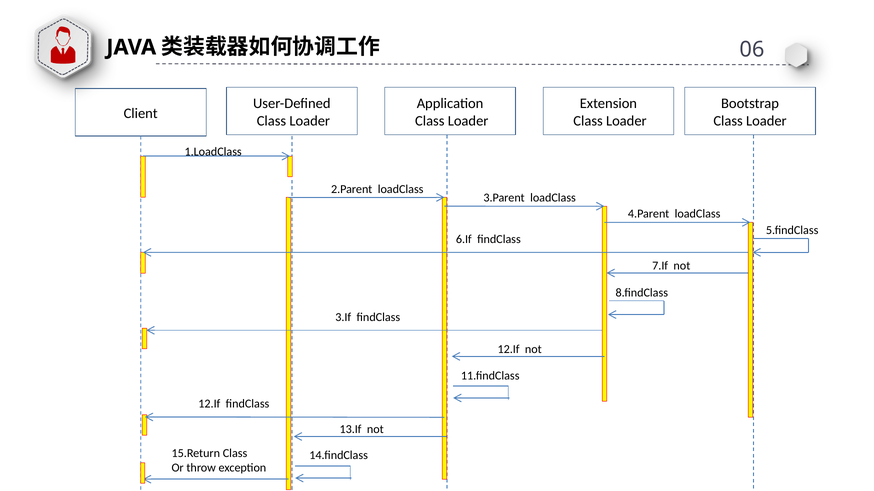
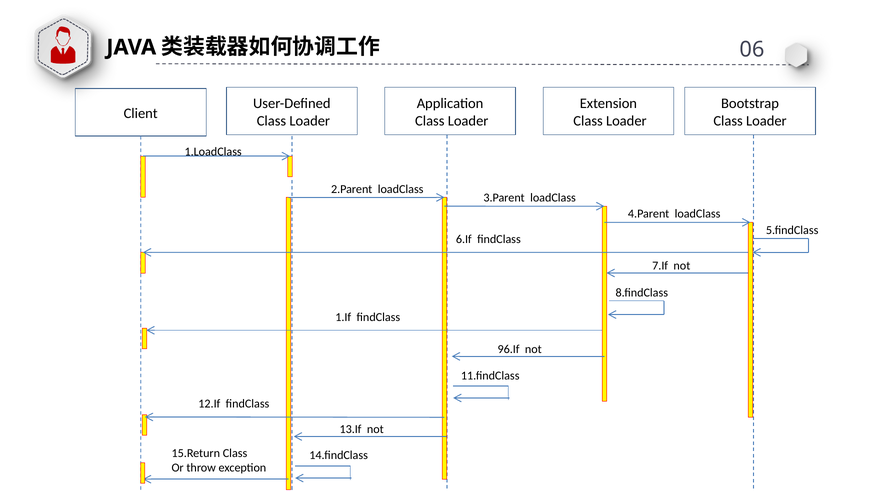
3.If: 3.If -> 1.If (343, 318)
12.If: 12.If -> 96.If (509, 350)
